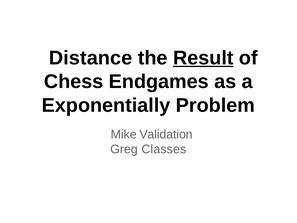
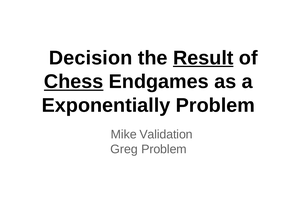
Distance: Distance -> Decision (91, 58)
Chess underline: none -> present (74, 82)
Greg Classes: Classes -> Problem (164, 149)
